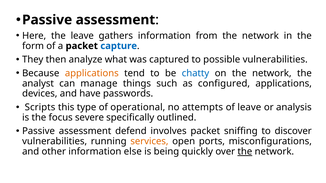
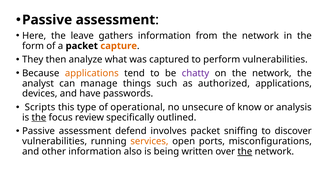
capture colour: blue -> orange (119, 46)
possible: possible -> perform (222, 60)
chatty colour: blue -> purple (195, 73)
configured: configured -> authorized (224, 84)
attempts: attempts -> unsecure (203, 107)
of leave: leave -> know (249, 107)
the underline: none -> present (39, 118)
severe: severe -> review (89, 118)
else: else -> also (133, 152)
quickly: quickly -> written (197, 152)
